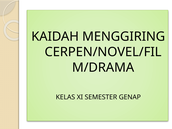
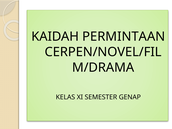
MENGGIRING: MENGGIRING -> PERMINTAAN (124, 37)
